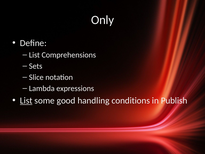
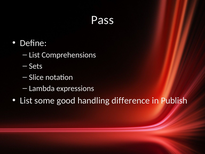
Only: Only -> Pass (102, 20)
List underline: present -> none (26, 100)
conditions: conditions -> difference (131, 100)
